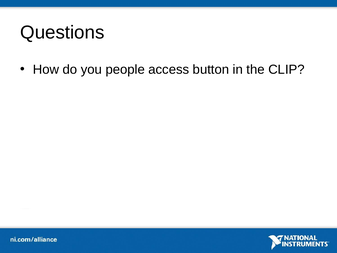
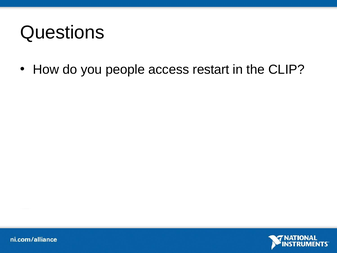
button: button -> restart (211, 69)
